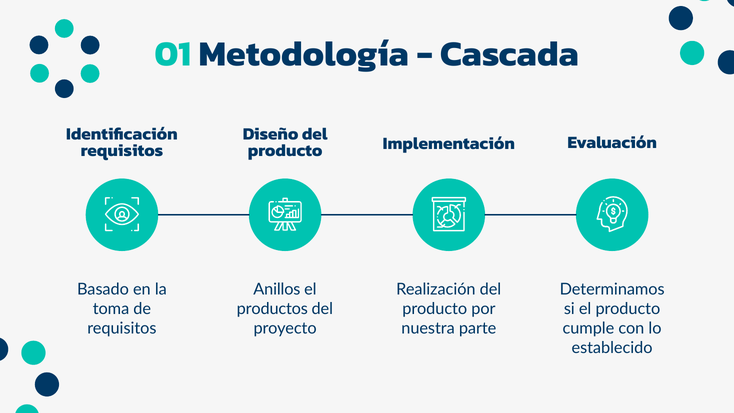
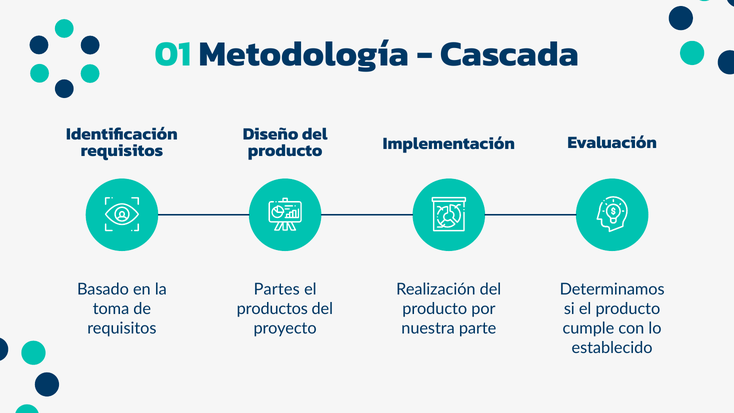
Anillos: Anillos -> Partes (277, 289)
